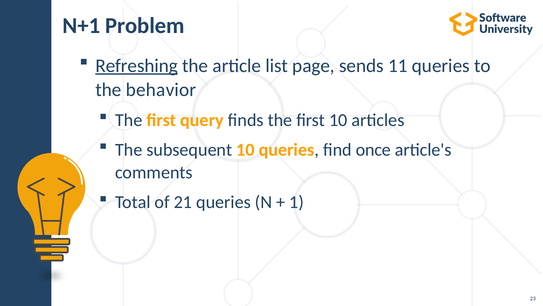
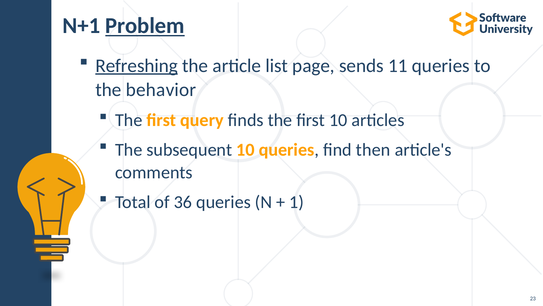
Problem underline: none -> present (145, 26)
once: once -> then (373, 150)
21: 21 -> 36 (183, 202)
